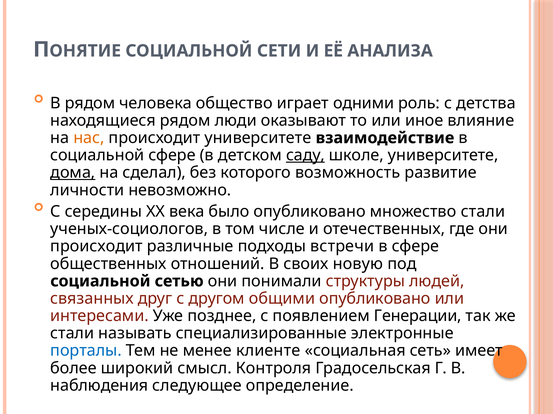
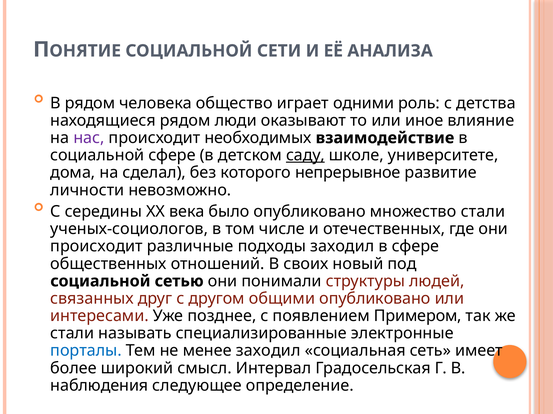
нас colour: orange -> purple (89, 138)
происходит университете: университете -> необходимых (258, 138)
дома underline: present -> none (73, 173)
возможность: возможность -> непрерывное (348, 173)
подходы встречи: встречи -> заходил (342, 247)
новую: новую -> новый (358, 264)
Генерации: Генерации -> Примером (418, 316)
менее клиенте: клиенте -> заходил (268, 351)
Контроля: Контроля -> Интервал (274, 369)
